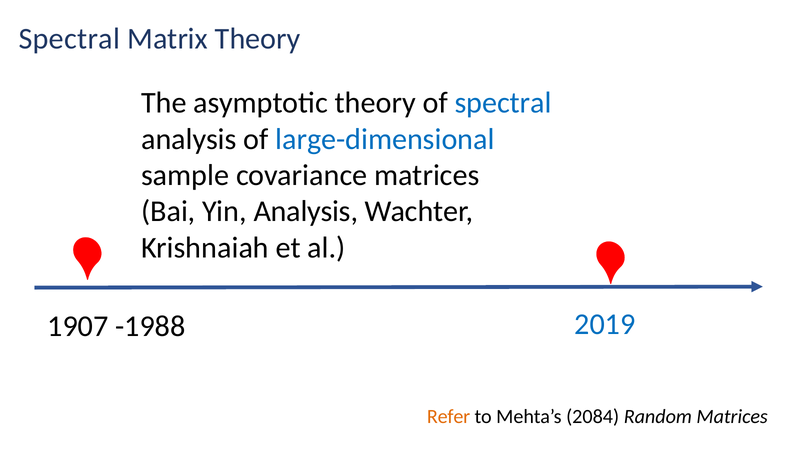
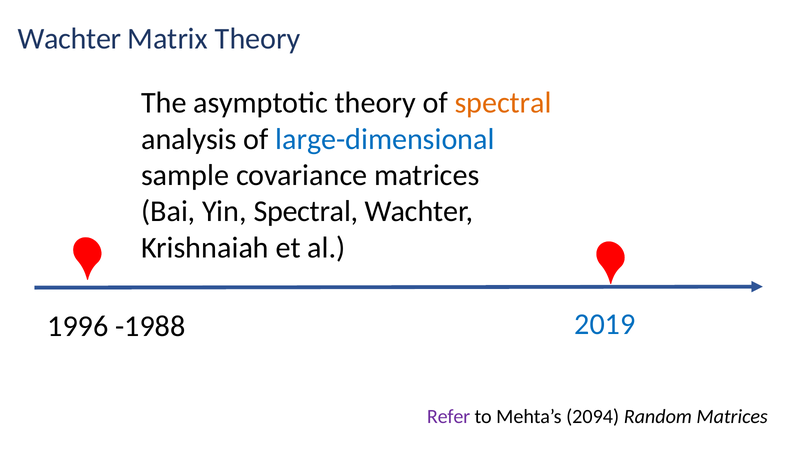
Spectral: Spectral -> Wachter (70, 39)
spectral colour: blue -> orange (503, 103)
Yin Analysis: Analysis -> Spectral (306, 211)
1907: 1907 -> 1996 (78, 326)
Refer colour: orange -> purple (449, 416)
2084: 2084 -> 2094 (593, 416)
